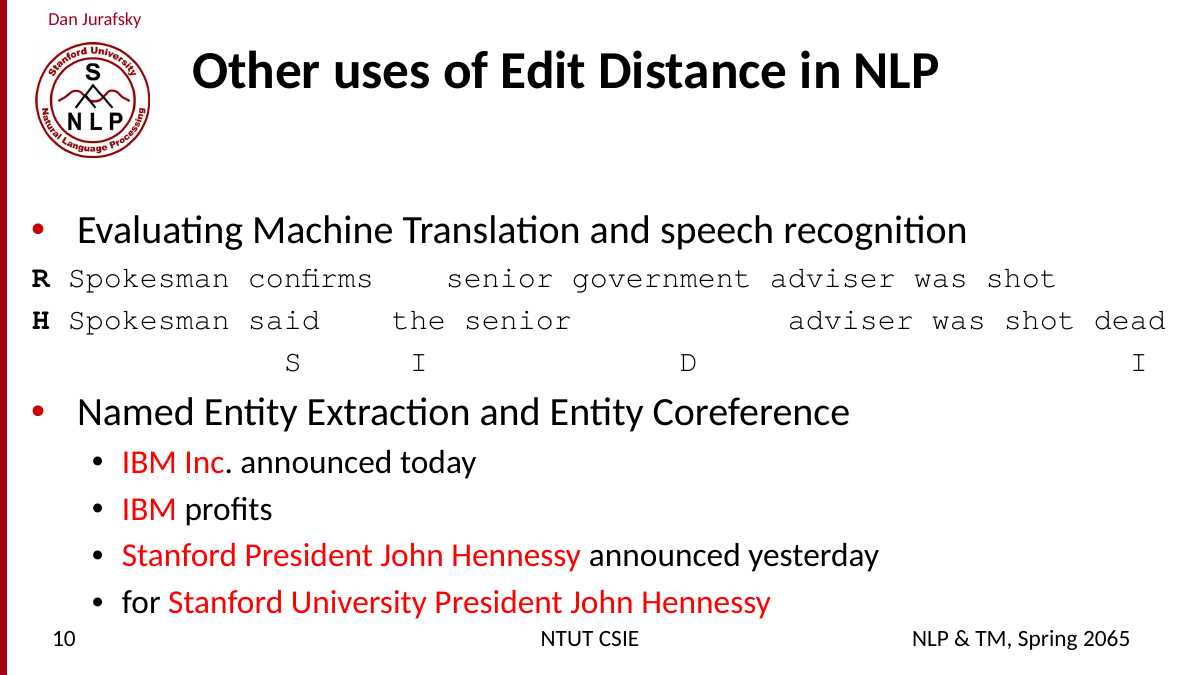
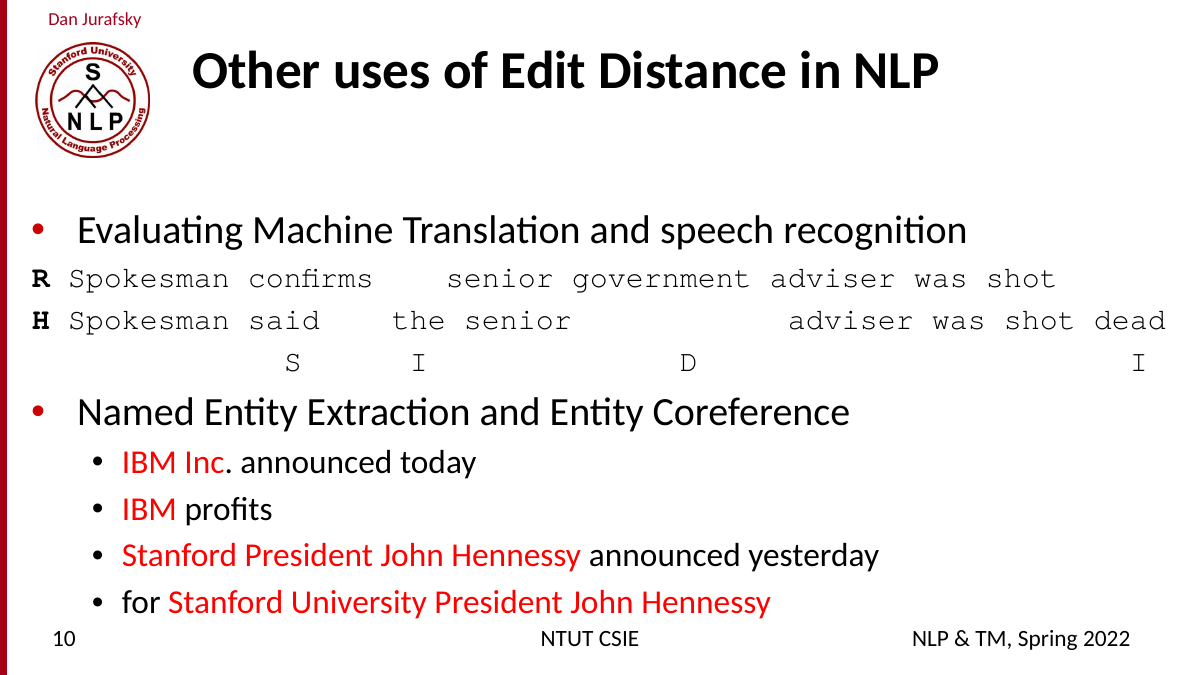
2065: 2065 -> 2022 (1107, 639)
